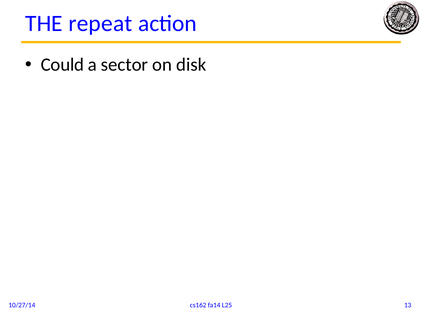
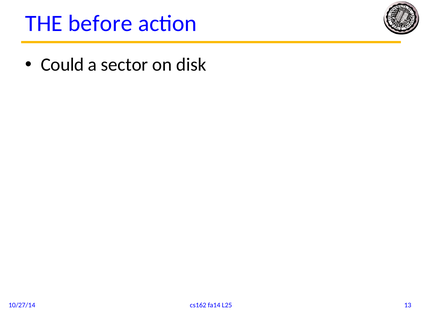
repeat: repeat -> before (100, 24)
